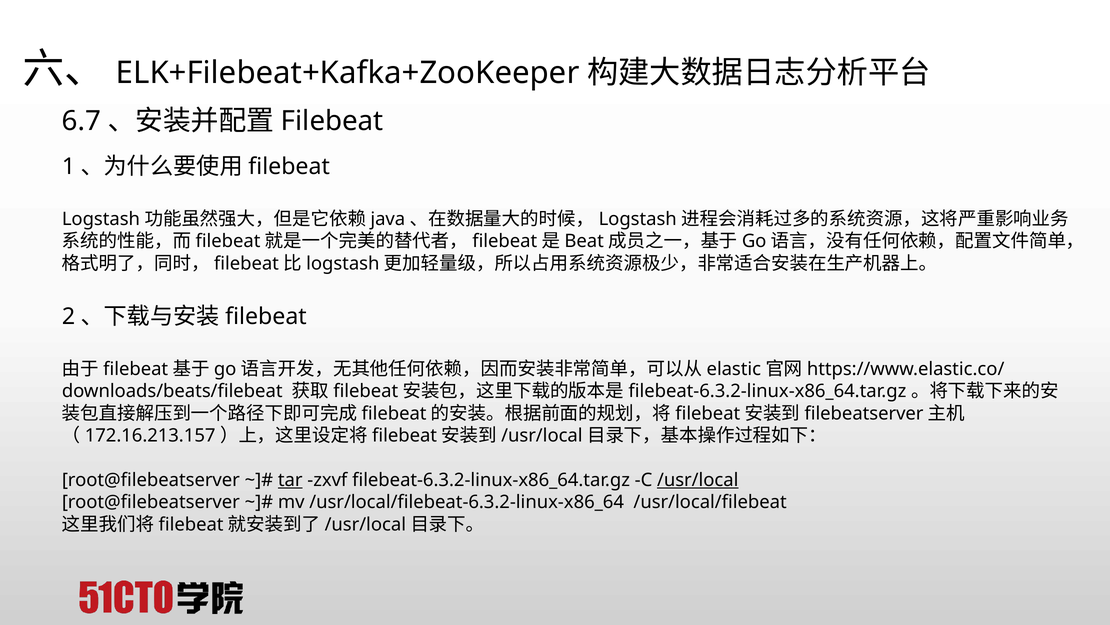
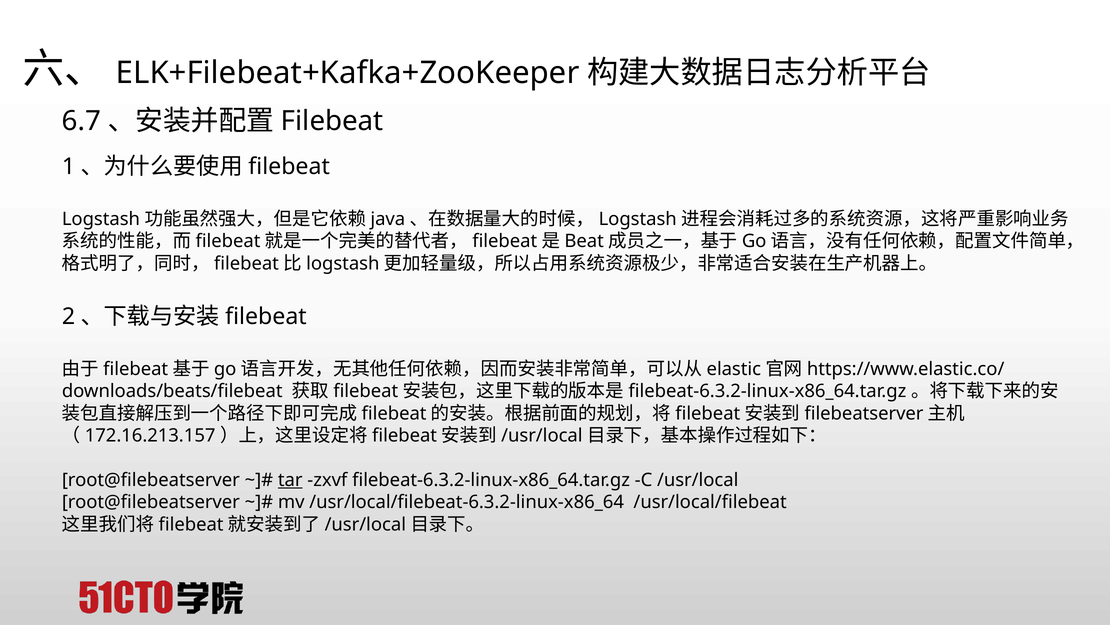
/usr/local underline: present -> none (698, 480)
